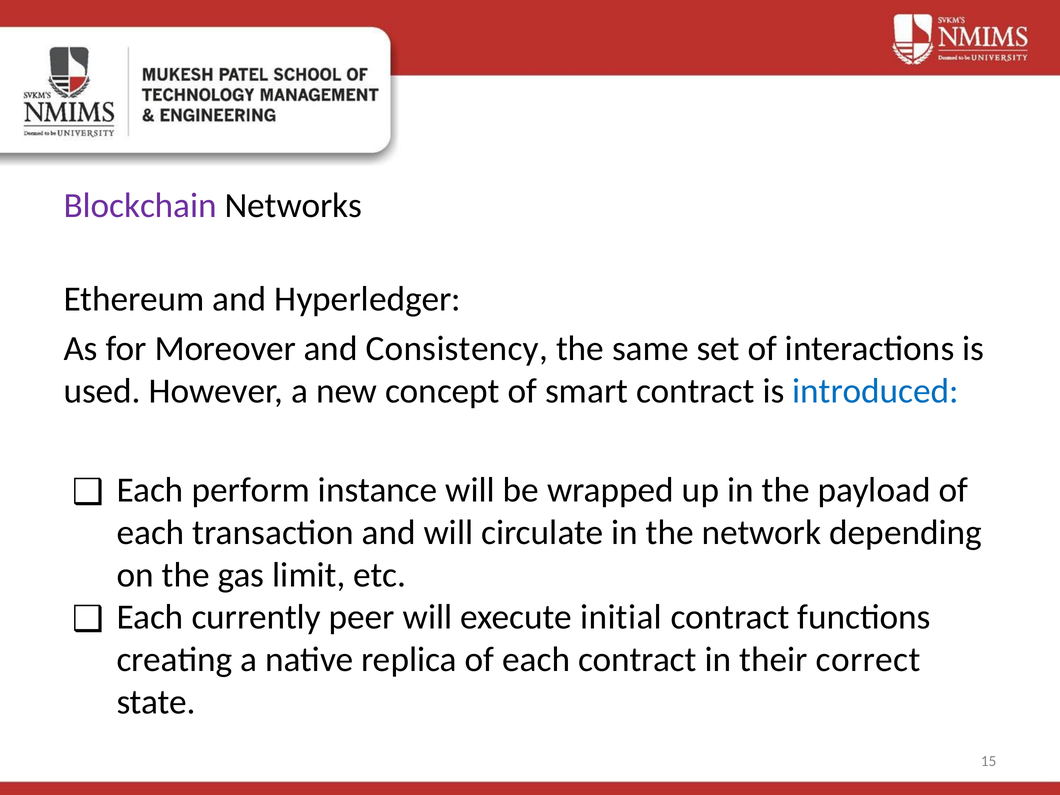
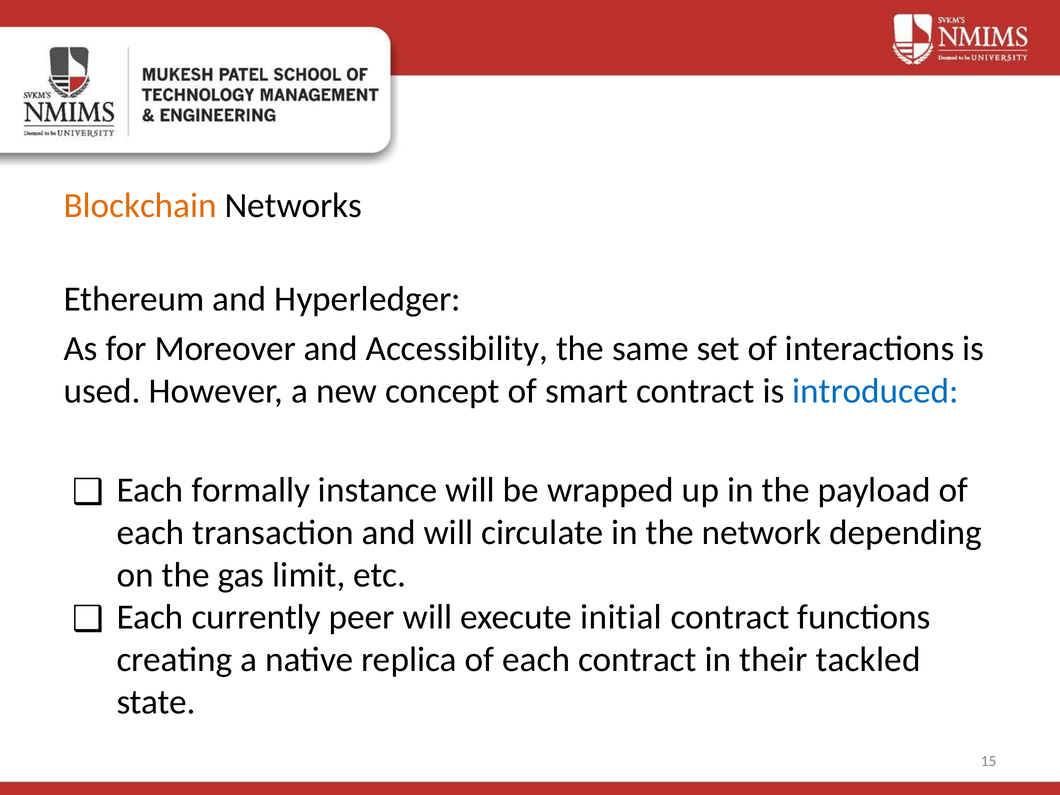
Blockchain colour: purple -> orange (140, 206)
Consistency: Consistency -> Accessibility (457, 349)
perform: perform -> formally (251, 490)
correct: correct -> tackled (868, 660)
